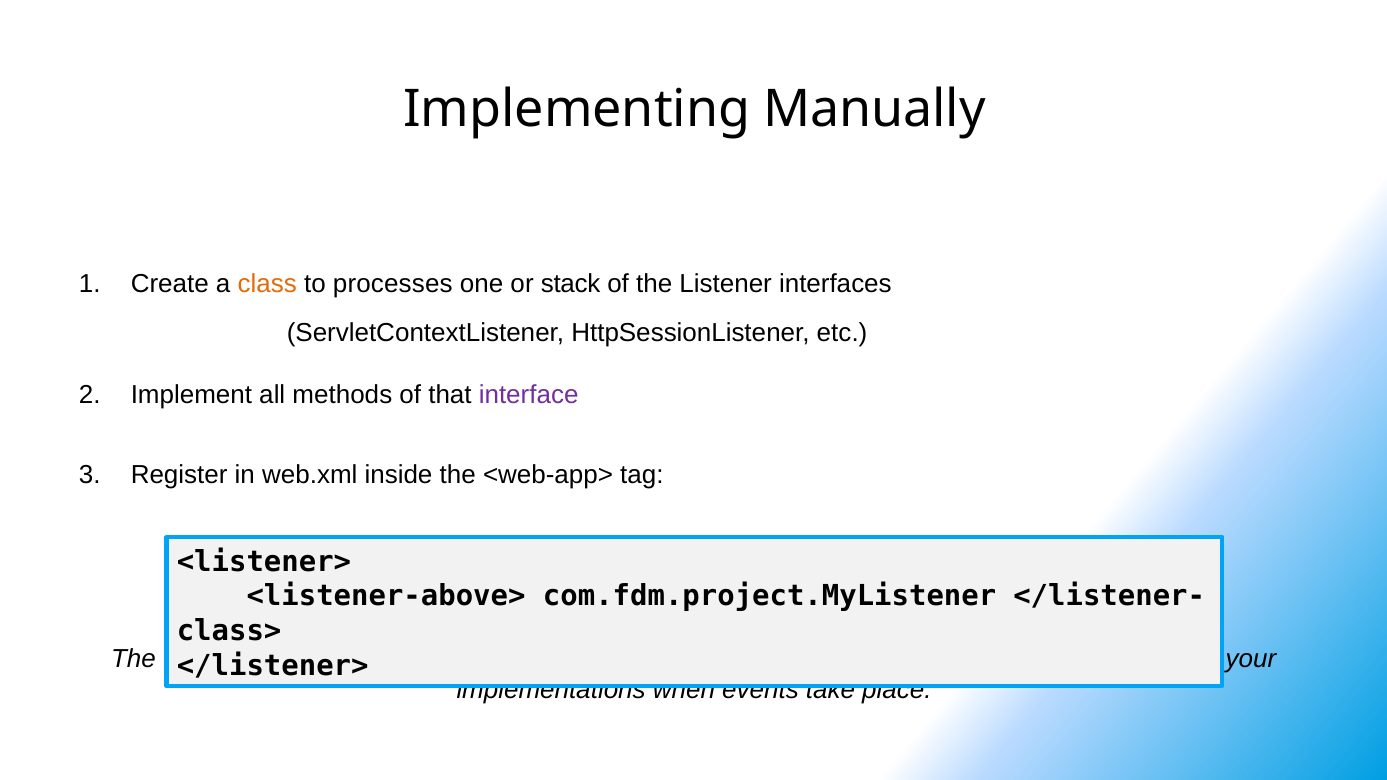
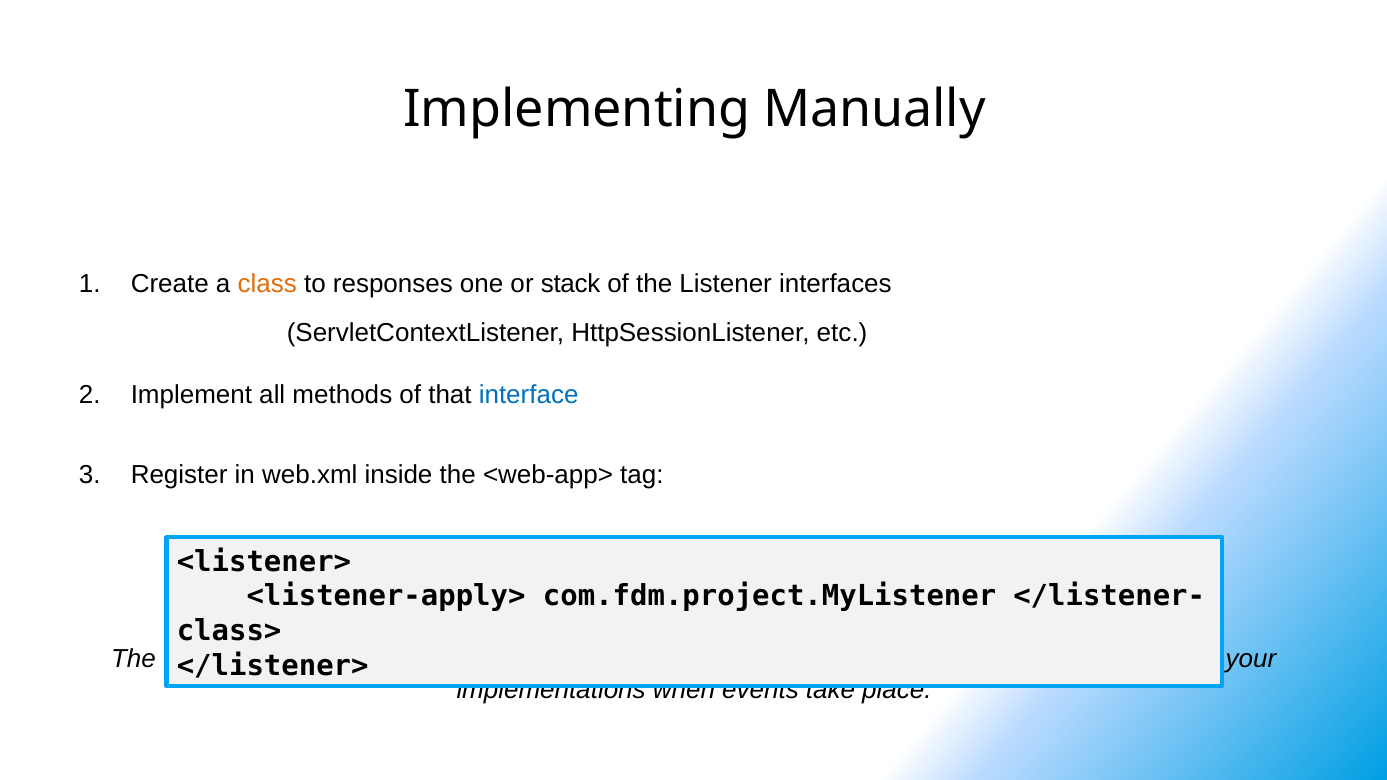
processes: processes -> responses (393, 284)
interface colour: purple -> blue (529, 395)
<listener-above>: <listener-above> -> <listener-apply> (386, 597)
